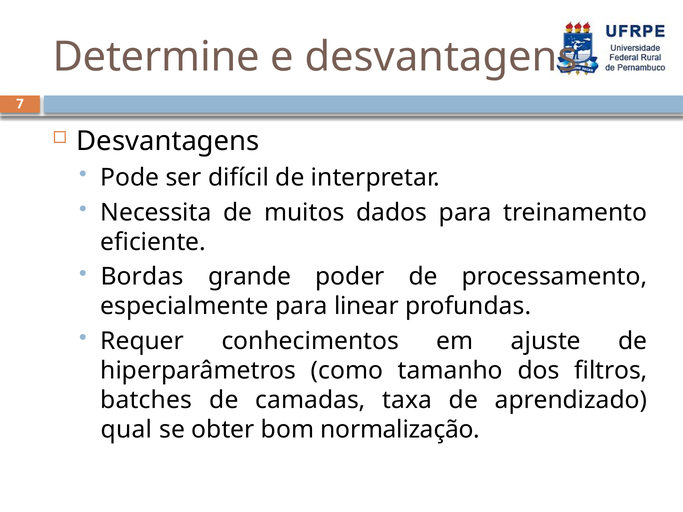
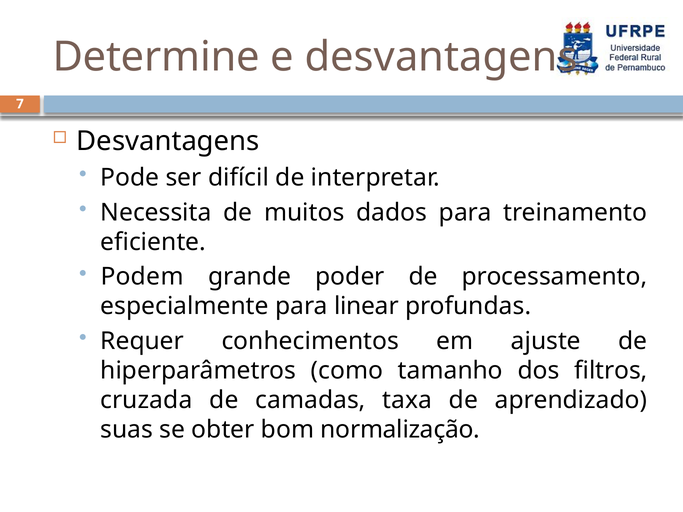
Bordas: Bordas -> Podem (142, 277)
batches: batches -> cruzada (146, 400)
qual: qual -> suas (127, 430)
